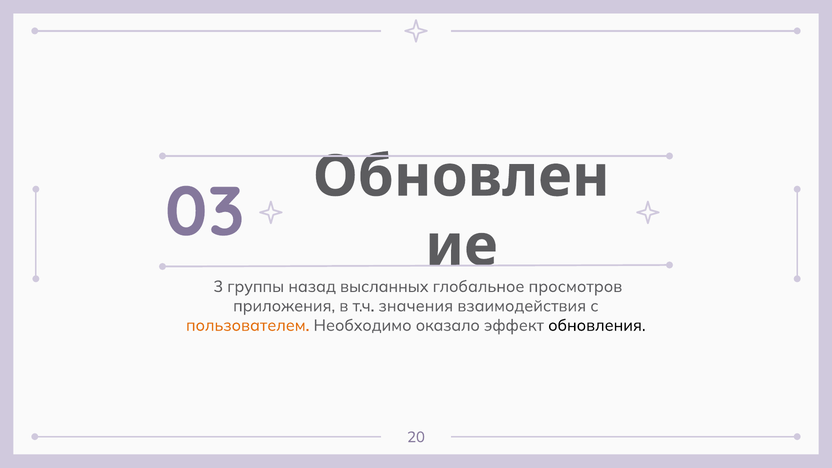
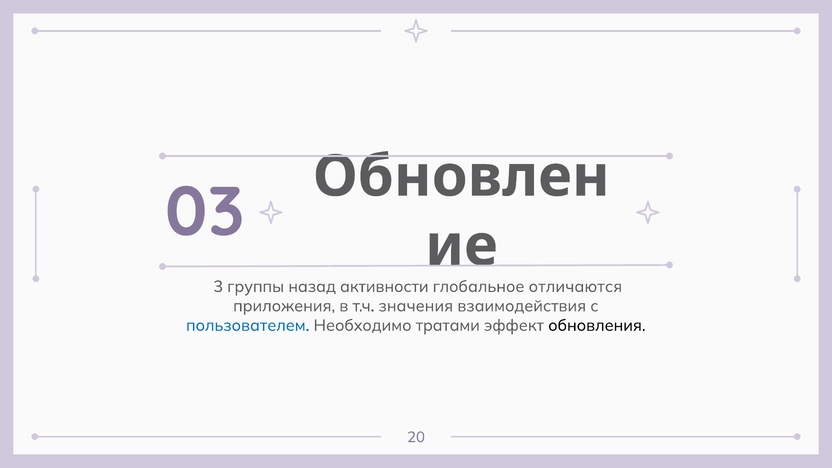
высланных: высланных -> активности (384, 287)
просмотров: просмотров -> отличаются (575, 287)
пользователем colour: orange -> blue (248, 325)
оказало: оказало -> тратами (448, 325)
